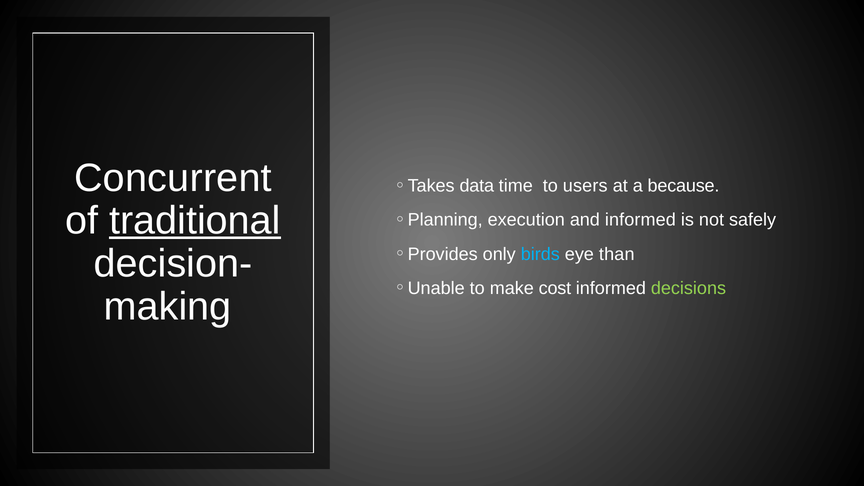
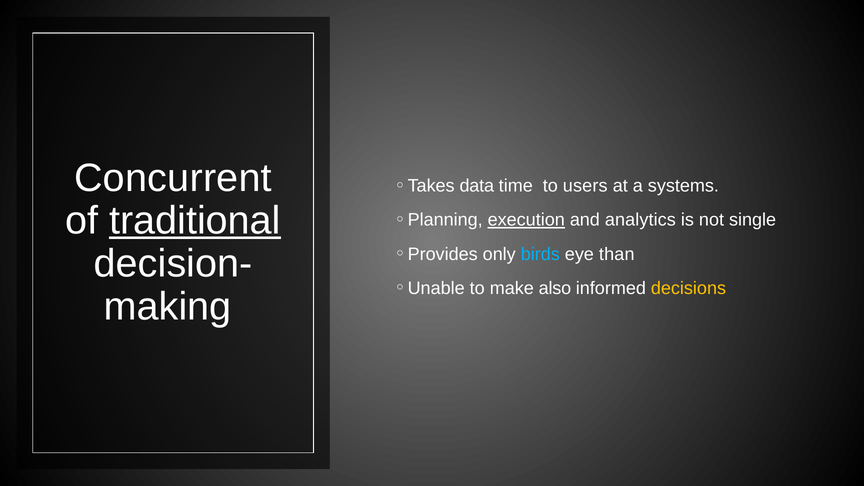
because: because -> systems (683, 186)
execution underline: none -> present (526, 220)
and informed: informed -> analytics (640, 220)
safely: safely -> single (753, 220)
cost: cost -> also (555, 288)
decisions colour: light green -> yellow (688, 288)
